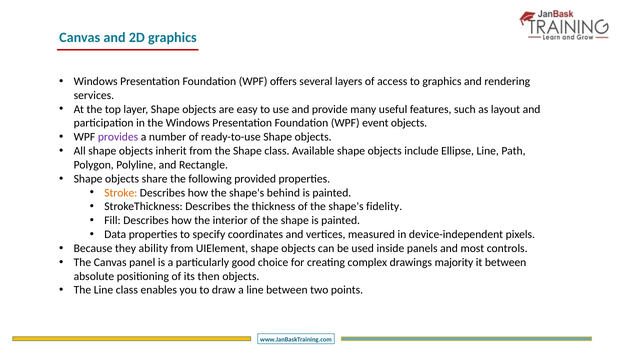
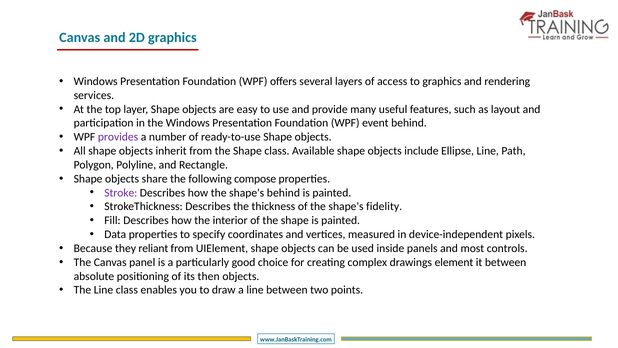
event objects: objects -> behind (409, 123)
provided: provided -> compose (255, 179)
Stroke colour: orange -> purple (121, 193)
ability: ability -> reliant (153, 248)
majority: majority -> element (454, 262)
